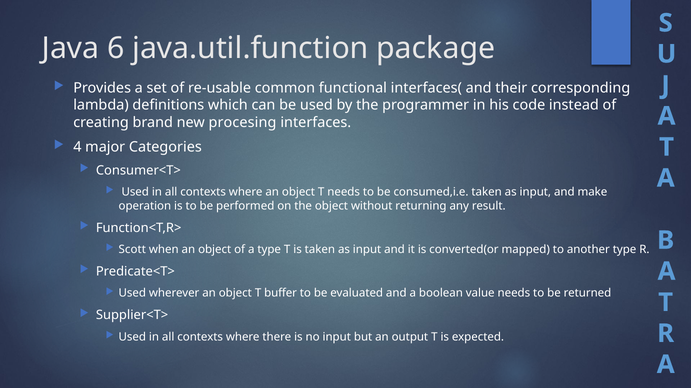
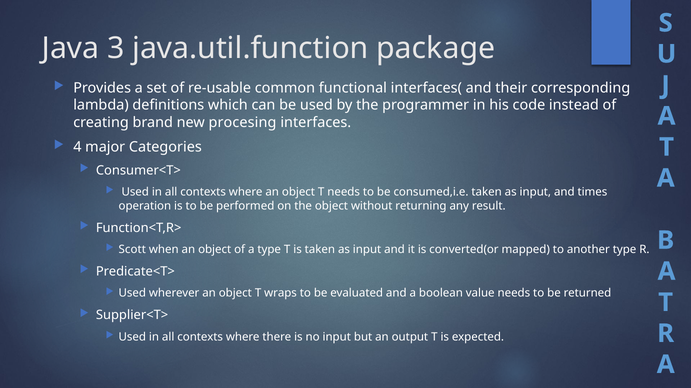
6: 6 -> 3 (116, 49)
make: make -> times (592, 192)
buffer: buffer -> wraps (281, 294)
